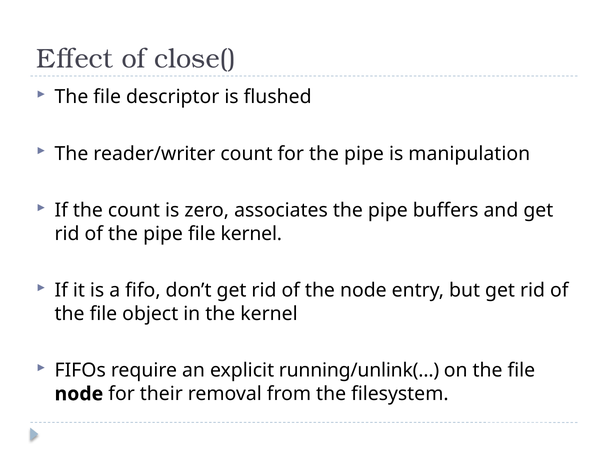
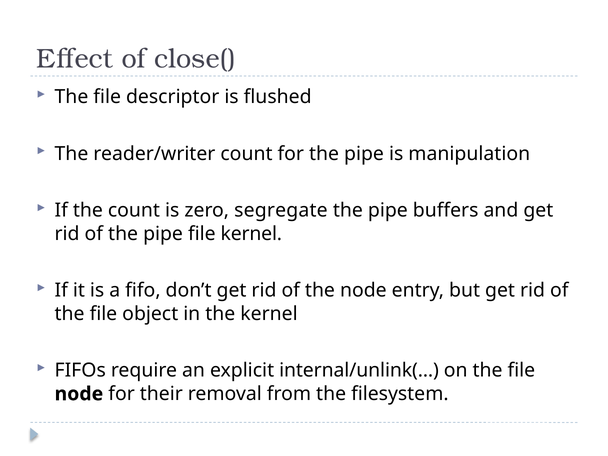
associates: associates -> segregate (281, 211)
running/unlink(…: running/unlink(… -> internal/unlink(… (359, 371)
